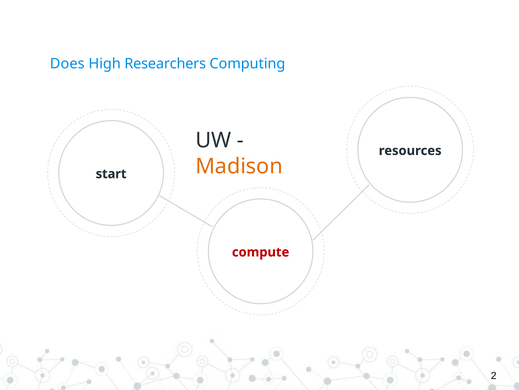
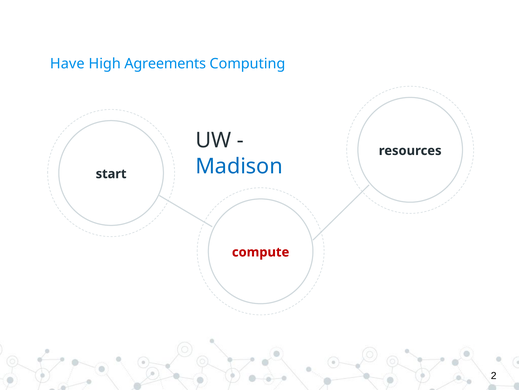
Does: Does -> Have (67, 64)
Researchers: Researchers -> Agreements (165, 64)
Madison colour: orange -> blue (239, 166)
